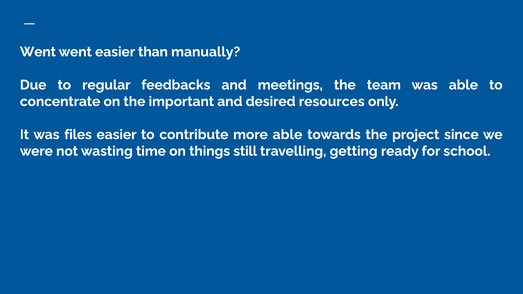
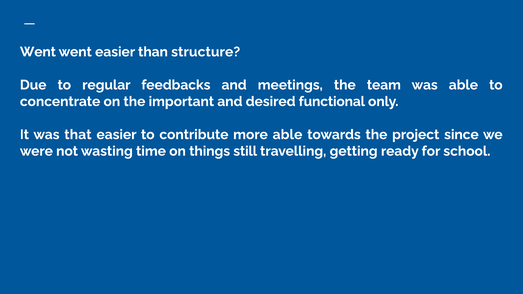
manually: manually -> structure (206, 52)
resources: resources -> functional (332, 102)
files: files -> that (78, 135)
